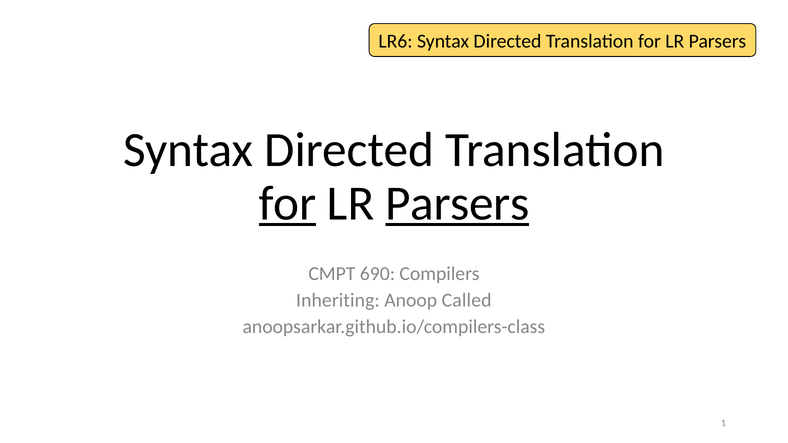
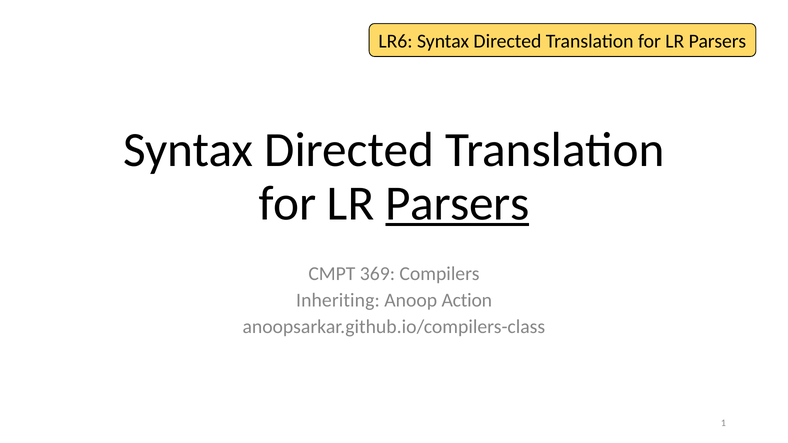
for underline: present -> none (288, 204)
690: 690 -> 369 (377, 274)
Called: Called -> Action (467, 300)
